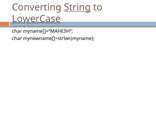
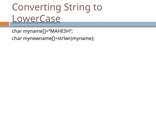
String underline: present -> none (77, 7)
